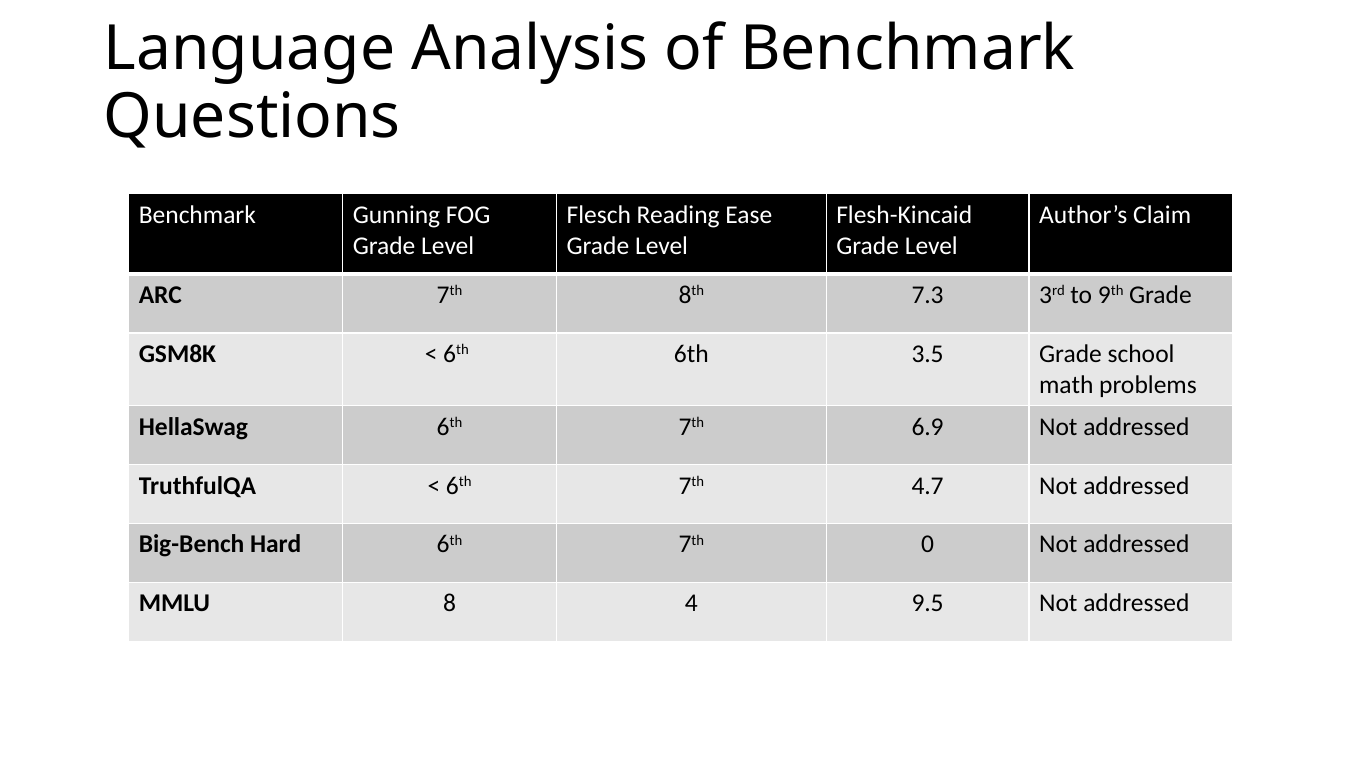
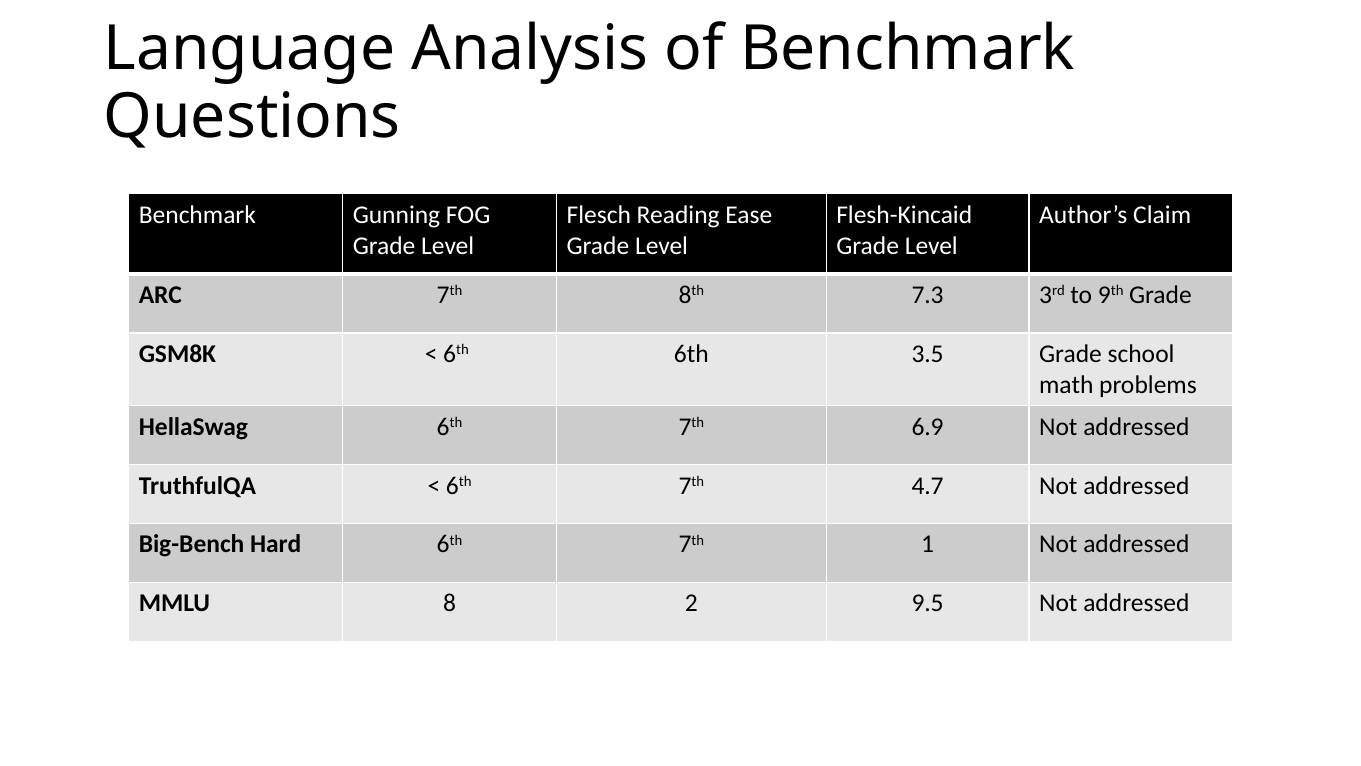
0: 0 -> 1 (928, 544)
4: 4 -> 2 (691, 603)
